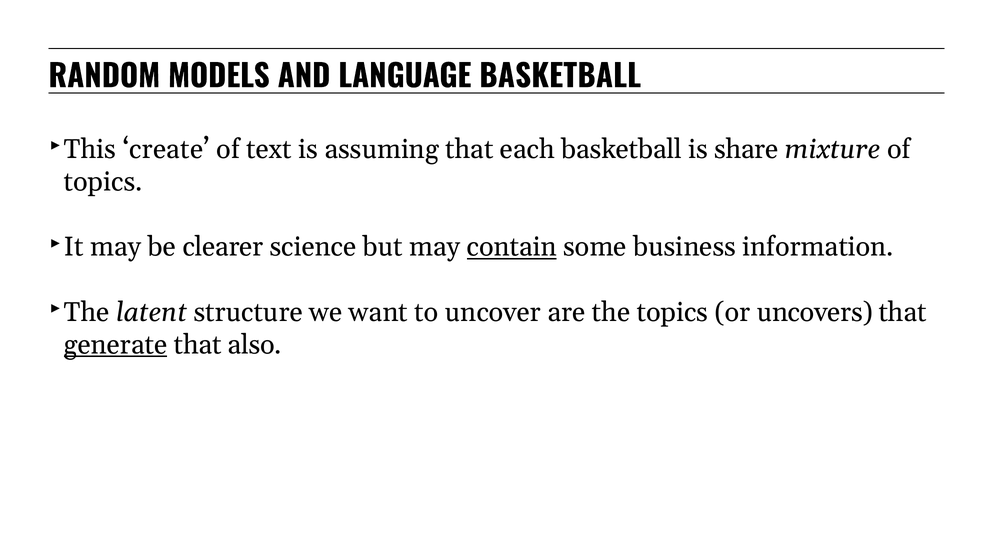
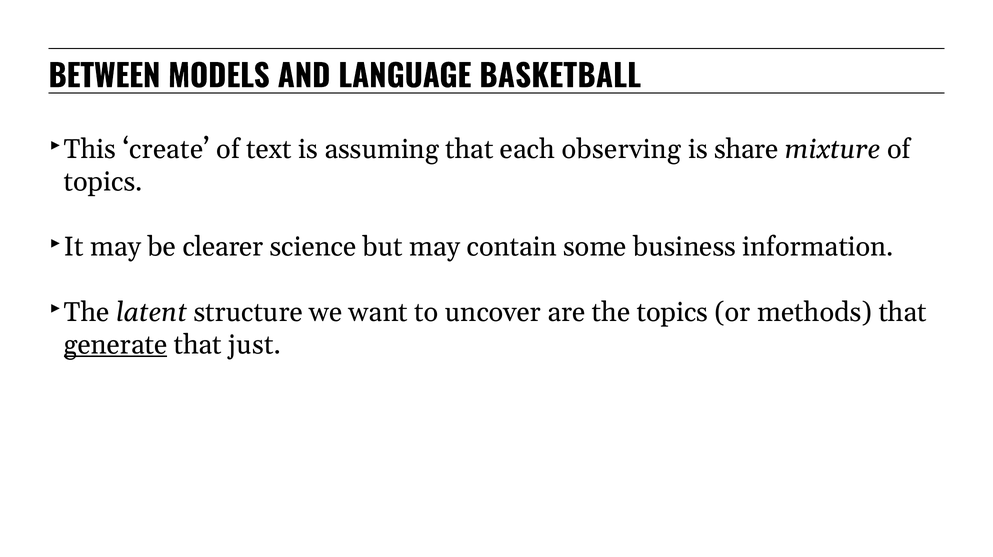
RANDOM: RANDOM -> BETWEEN (104, 77)
each basketball: basketball -> observing (621, 150)
contain underline: present -> none (512, 247)
uncovers: uncovers -> methods (815, 313)
also: also -> just (255, 345)
